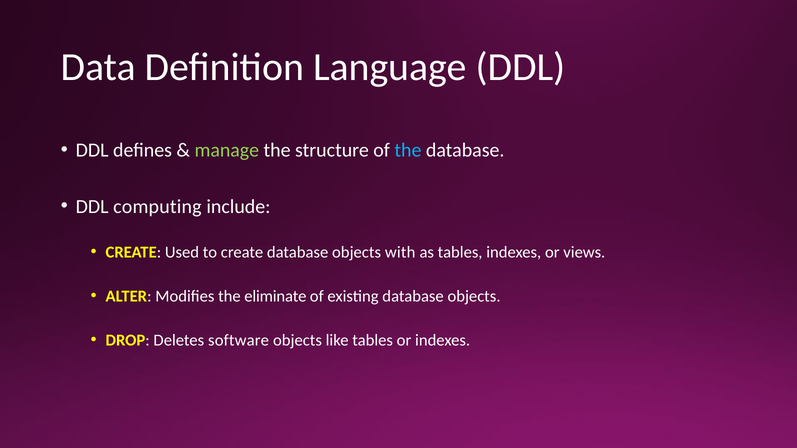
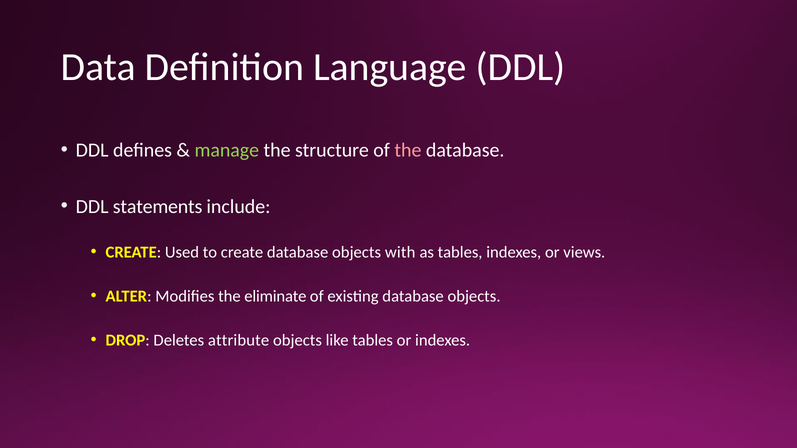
the colour: light blue -> pink (408, 150)
computing: computing -> statements (158, 207)
software: software -> attribute (239, 341)
